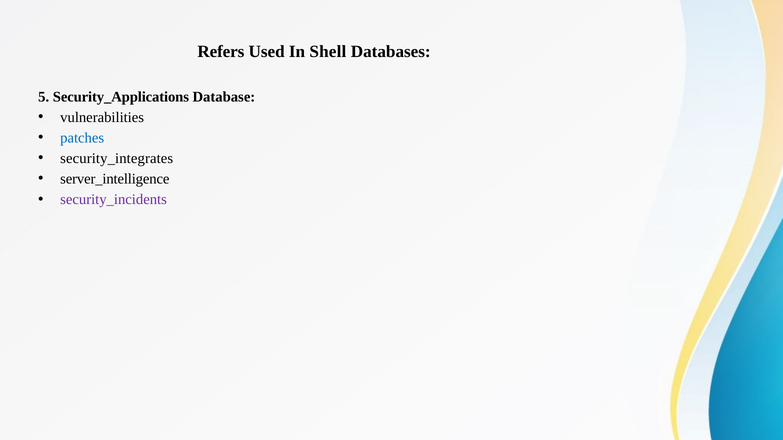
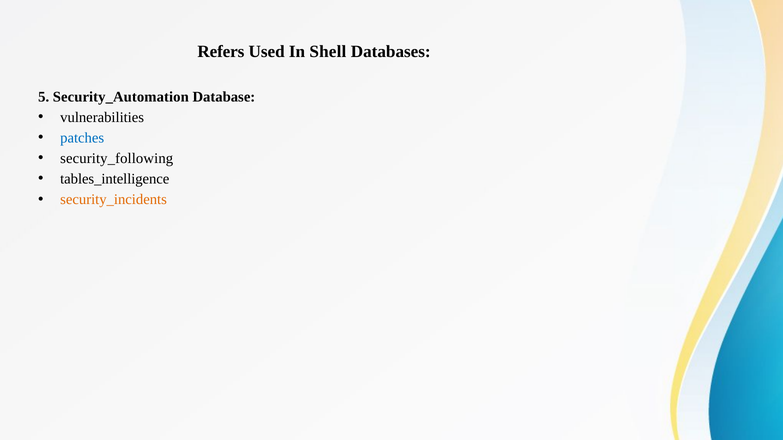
Security_Applications: Security_Applications -> Security_Automation (121, 97)
security_integrates: security_integrates -> security_following (117, 159)
server_intelligence: server_intelligence -> tables_intelligence (115, 179)
security_incidents colour: purple -> orange (114, 200)
